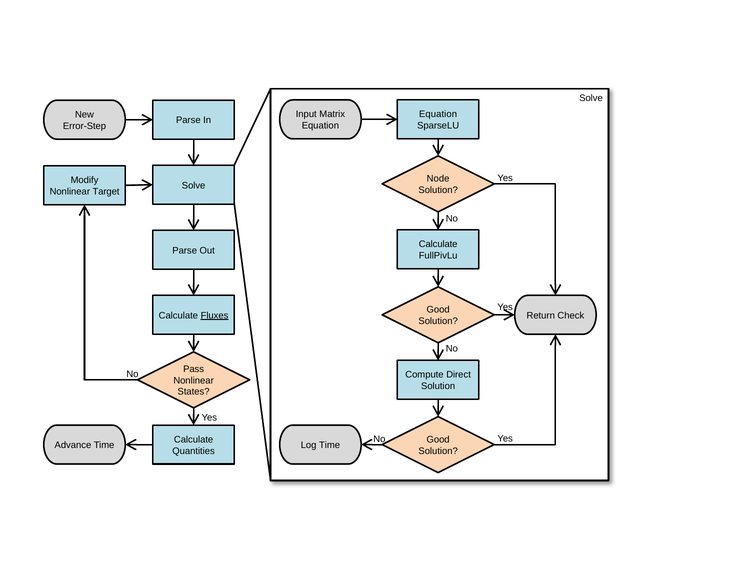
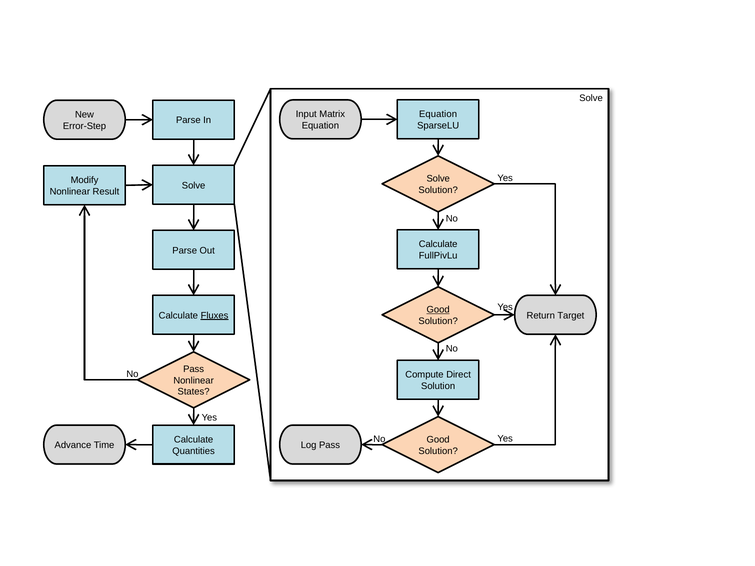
Node: Node -> Solve (438, 179)
Target: Target -> Result (106, 192)
Good underline: none -> present (438, 310)
Check: Check -> Target (571, 316)
Log Time: Time -> Pass (330, 445)
